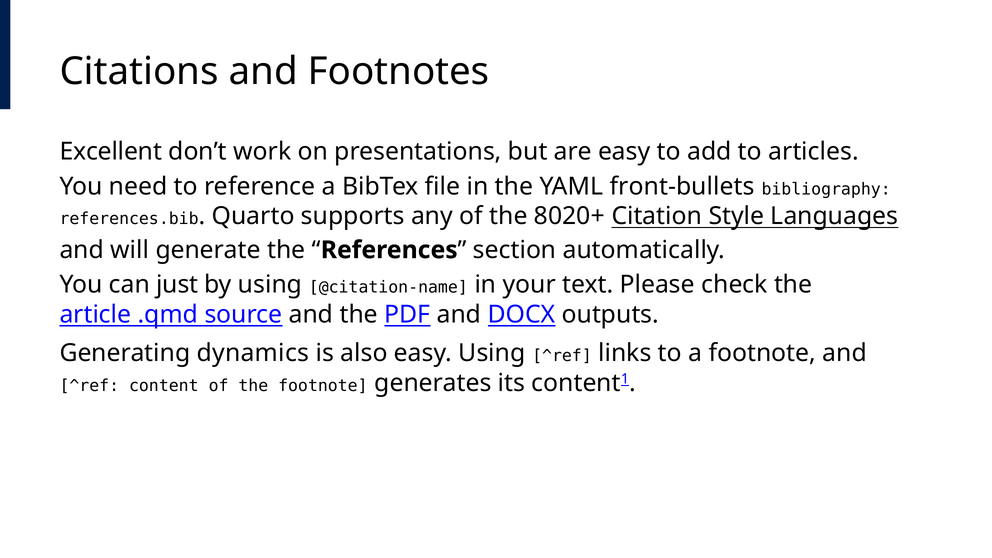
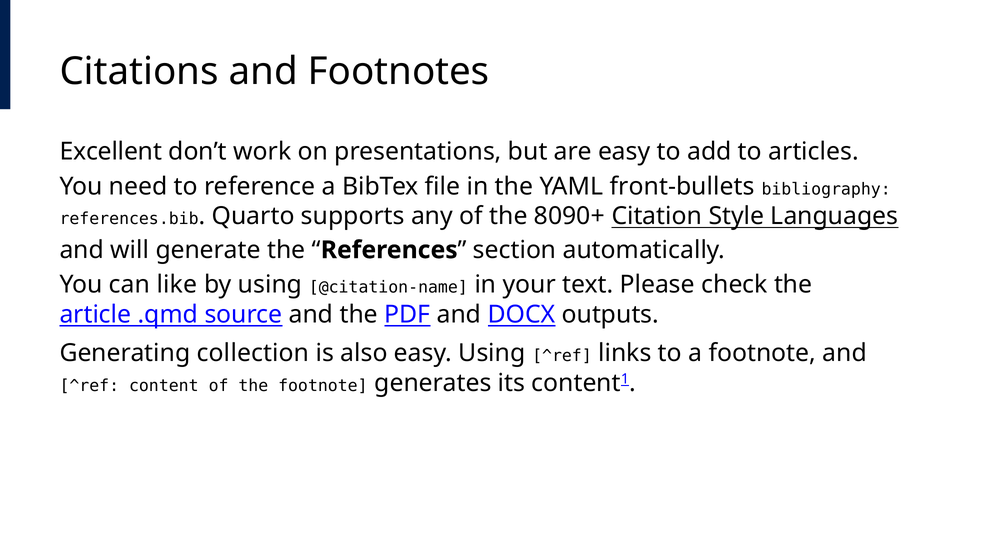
8020+: 8020+ -> 8090+ (569, 216)
just: just -> like (177, 285)
dynamics: dynamics -> collection (253, 353)
